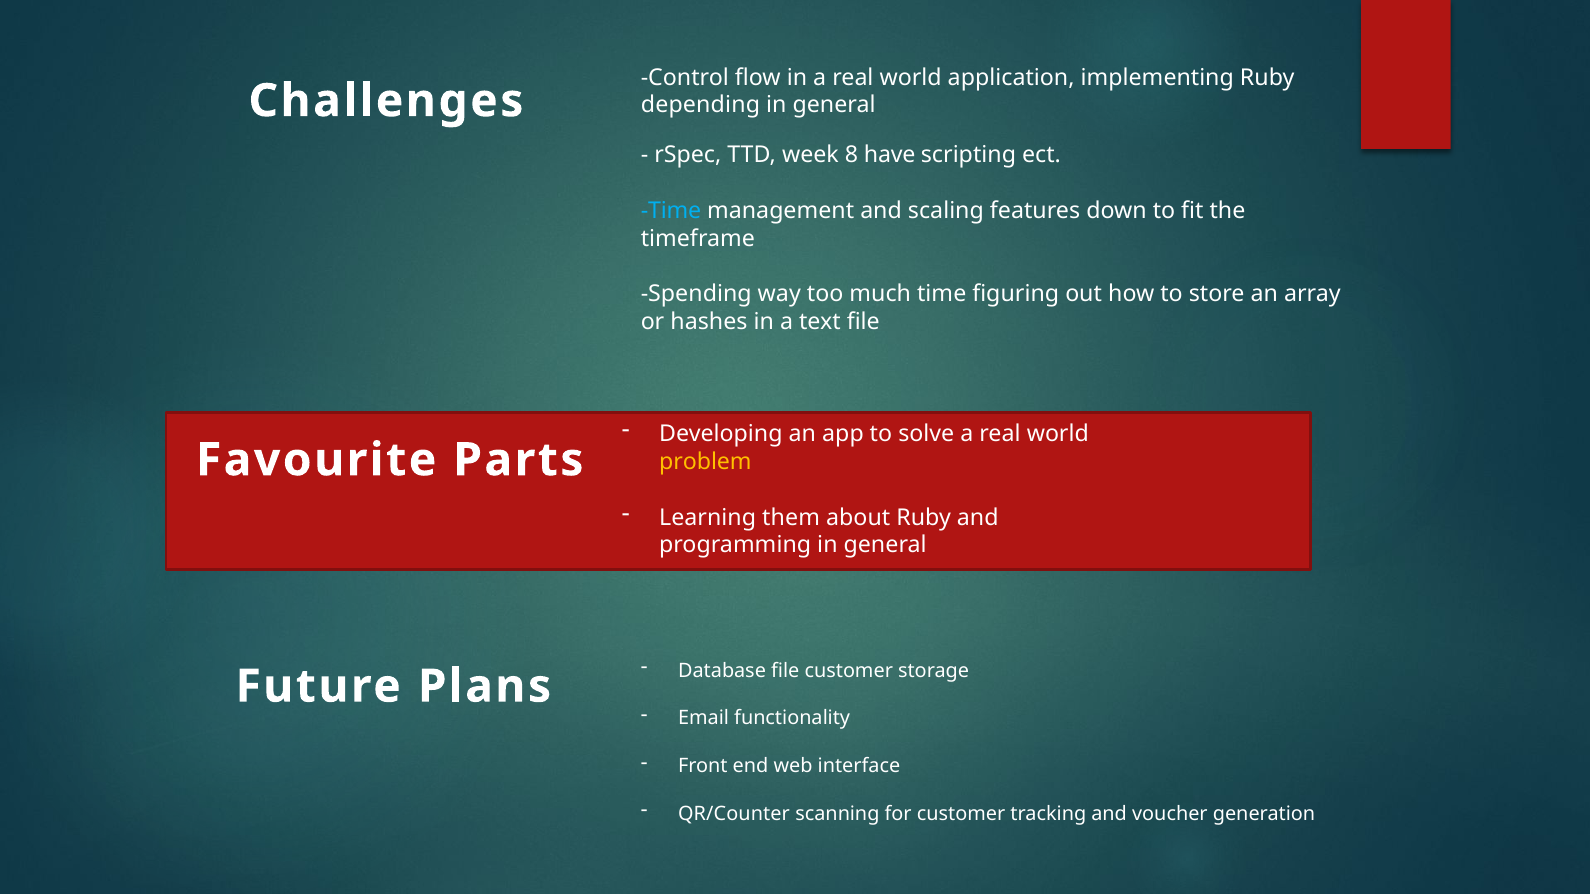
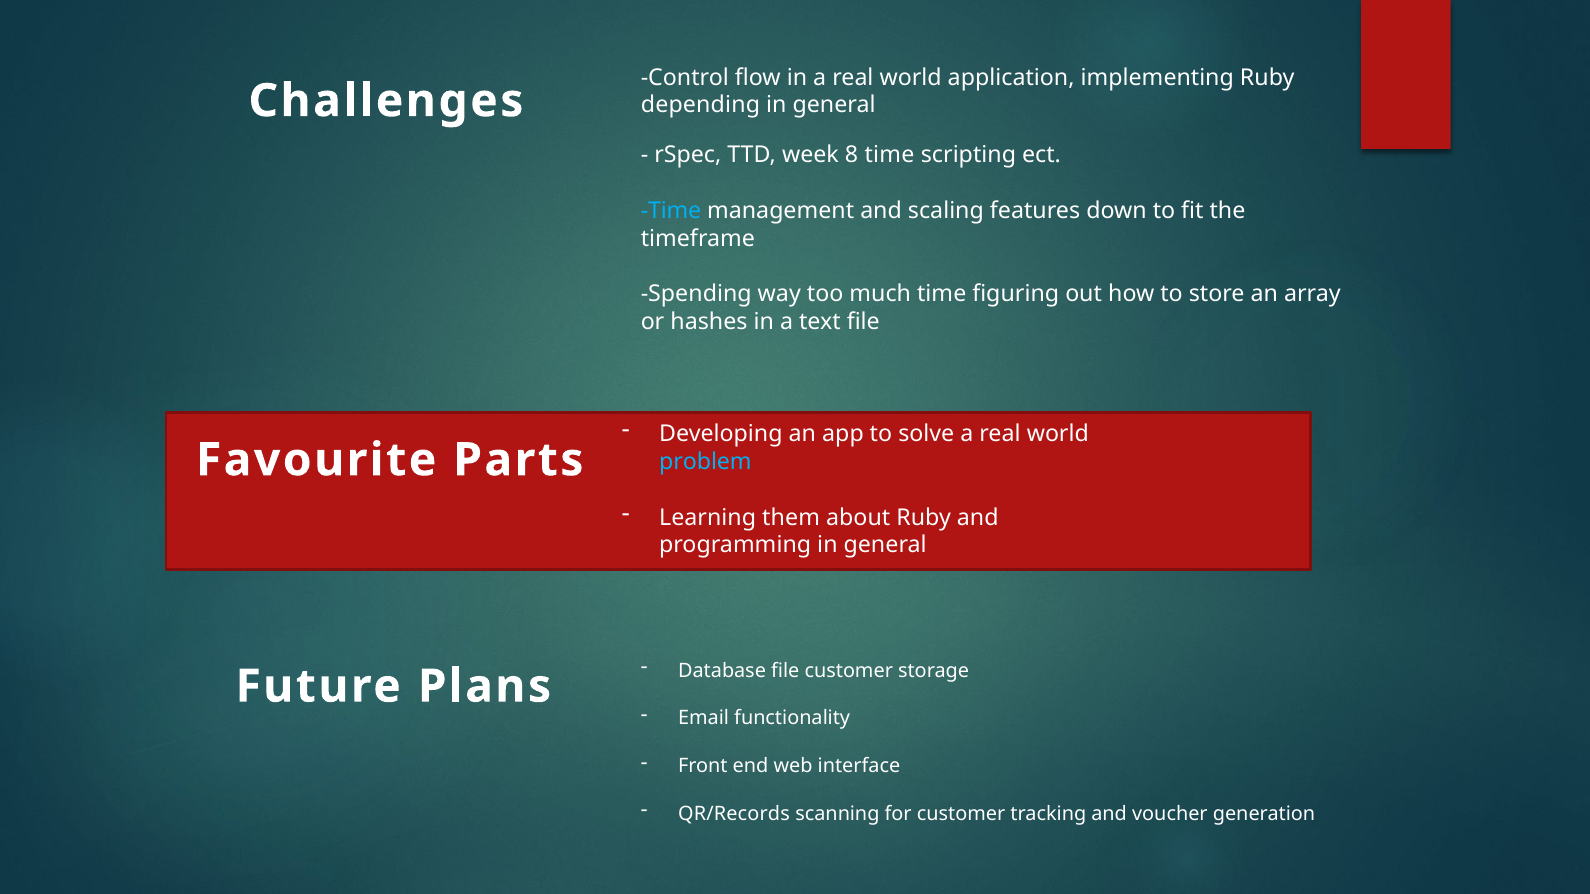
8 have: have -> time (889, 155)
problem colour: yellow -> light blue (705, 462)
QR/Counter: QR/Counter -> QR/Records (734, 814)
